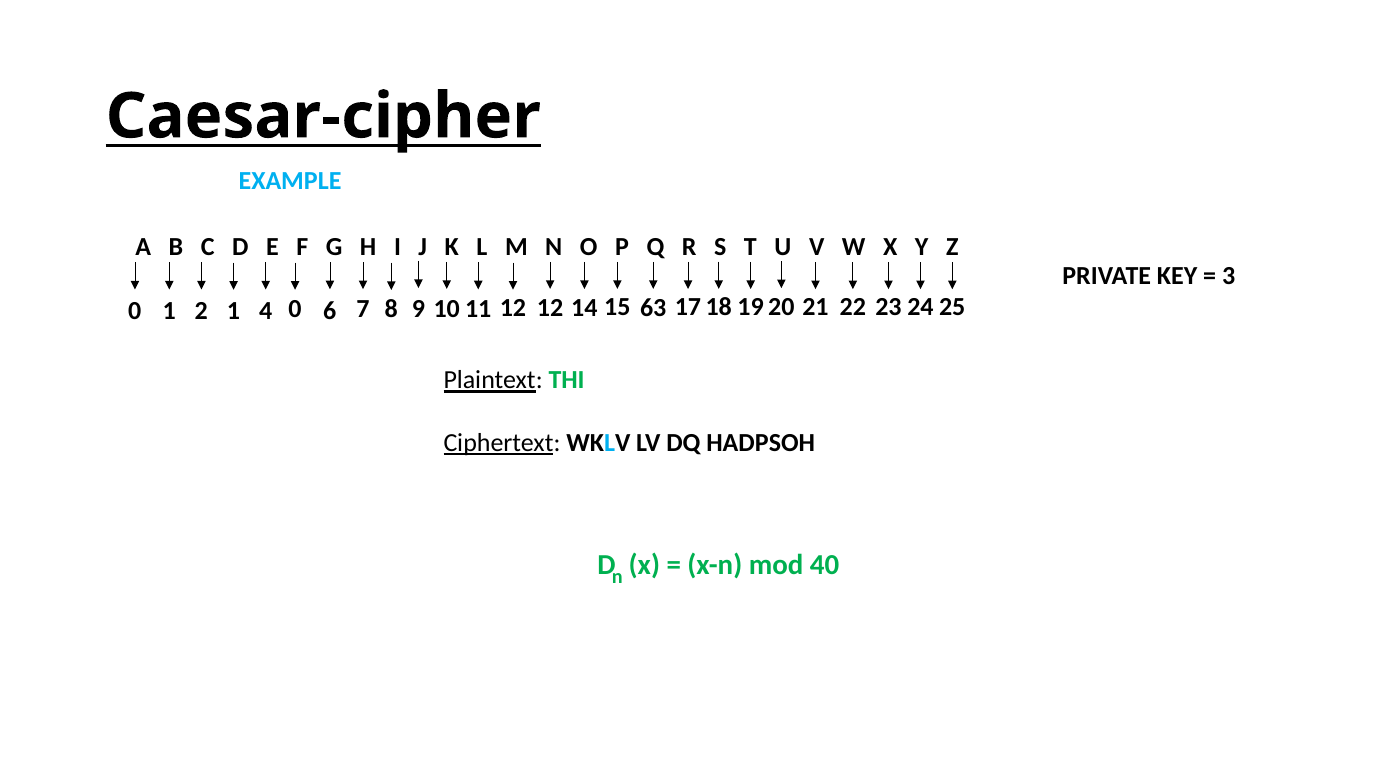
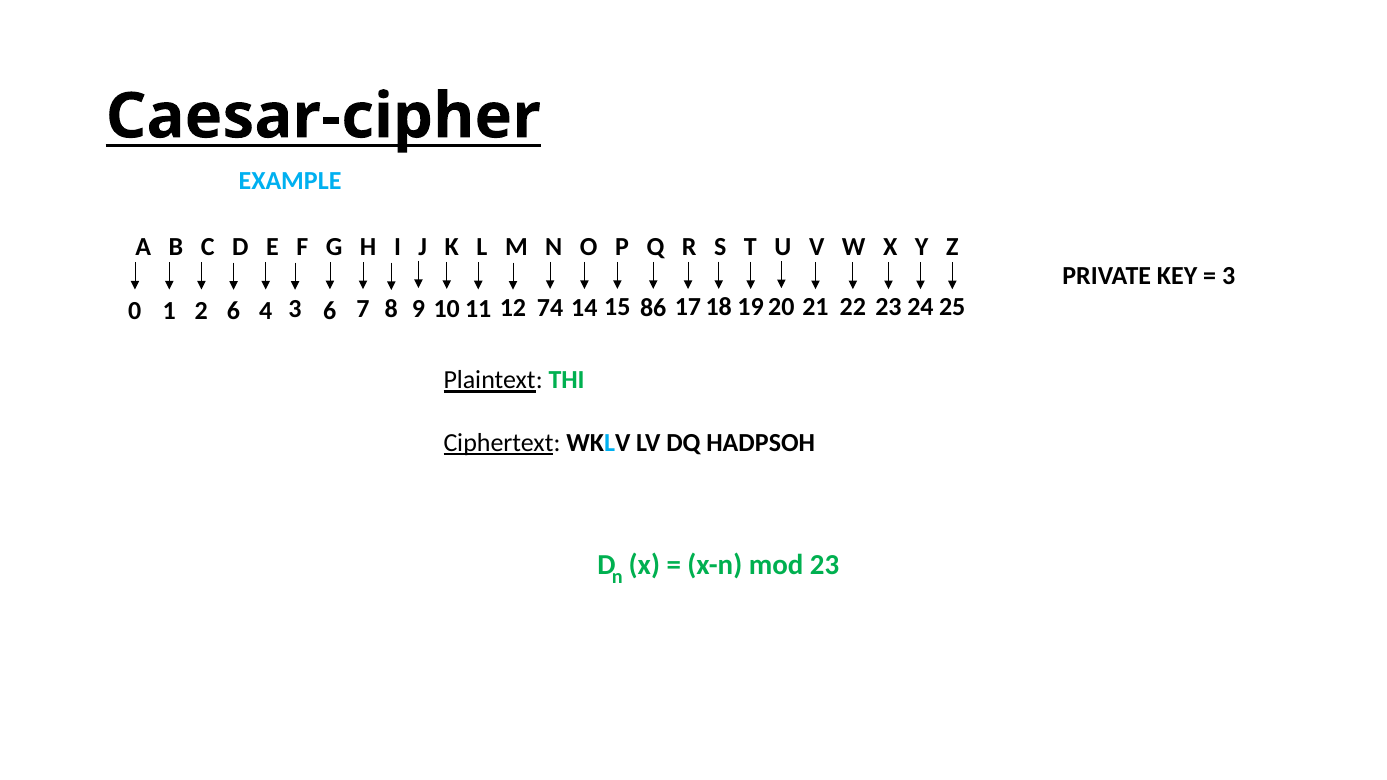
2 1: 1 -> 6 (233, 311)
4 0: 0 -> 3 (295, 309)
12 12: 12 -> 74 (550, 308)
63: 63 -> 86 (653, 308)
40: 40 -> 23 (825, 565)
